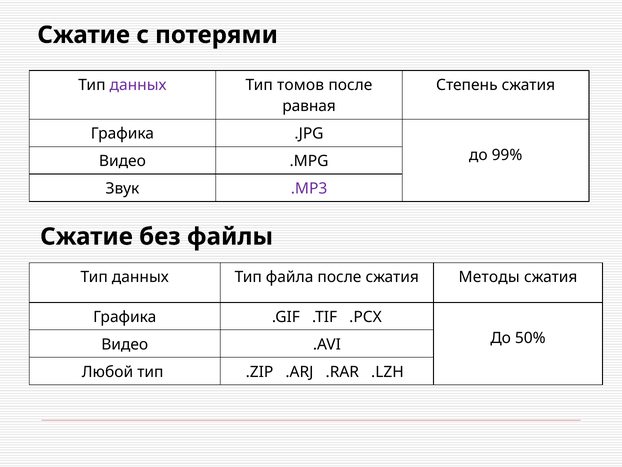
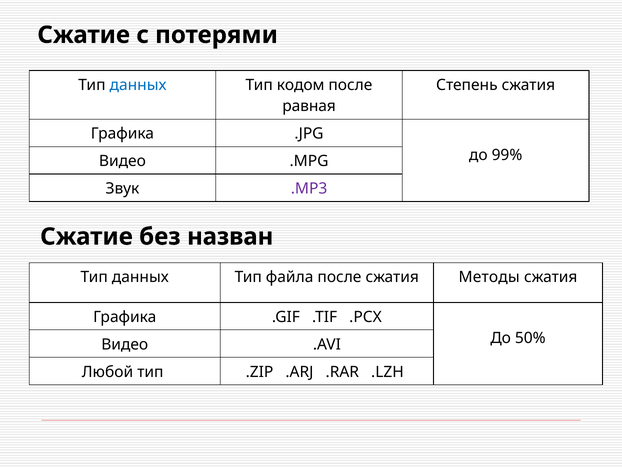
данных colour: purple -> blue (138, 85)
томов: томов -> кодом (301, 85)
файлы: файлы -> назван (230, 236)
